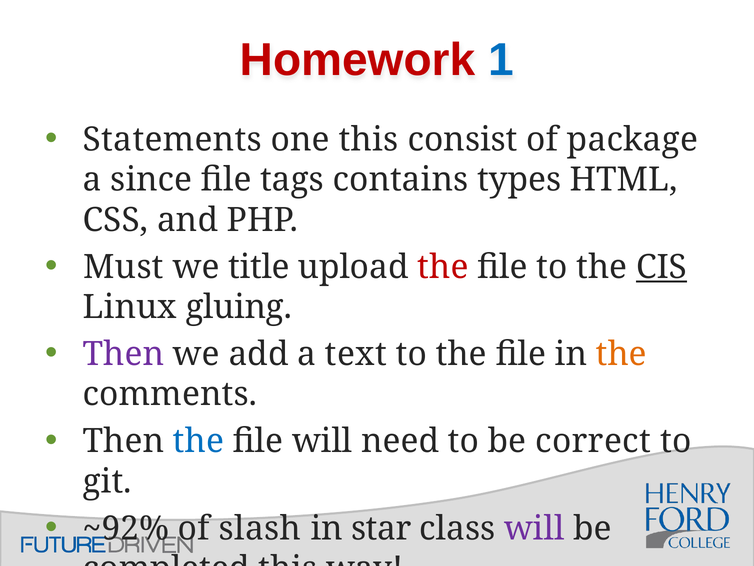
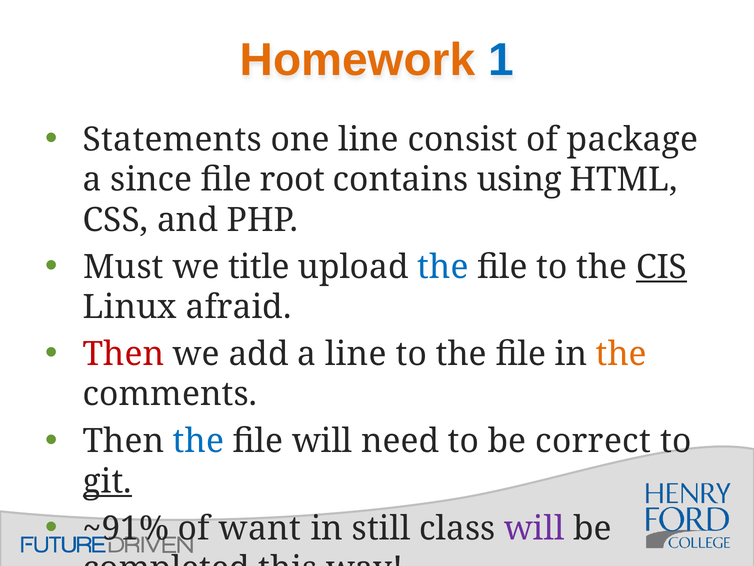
Homework colour: red -> orange (358, 60)
one this: this -> line (369, 139)
tags: tags -> root (292, 180)
types: types -> using (519, 180)
the colour: red -> blue (443, 267)
gluing: gluing -> afraid (239, 307)
Then colour: purple -> red (124, 354)
a text: text -> line (356, 354)
git underline: none -> present (107, 481)
~92%: ~92% -> ~91% (126, 528)
slash: slash -> want (260, 528)
star: star -> still (381, 528)
